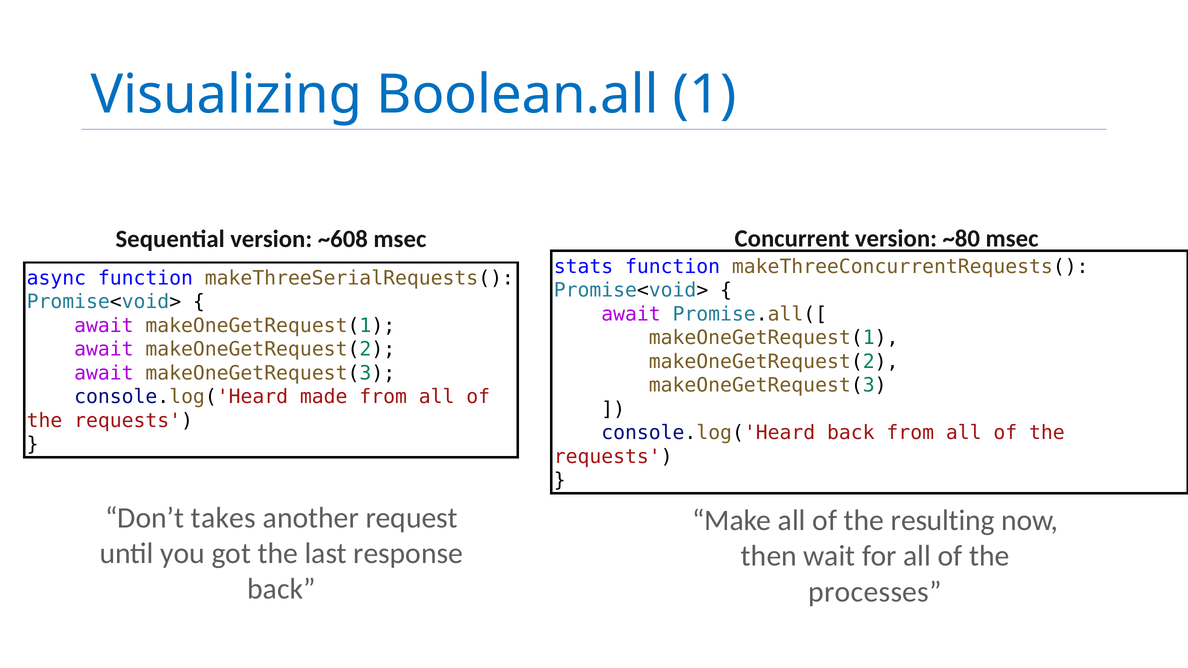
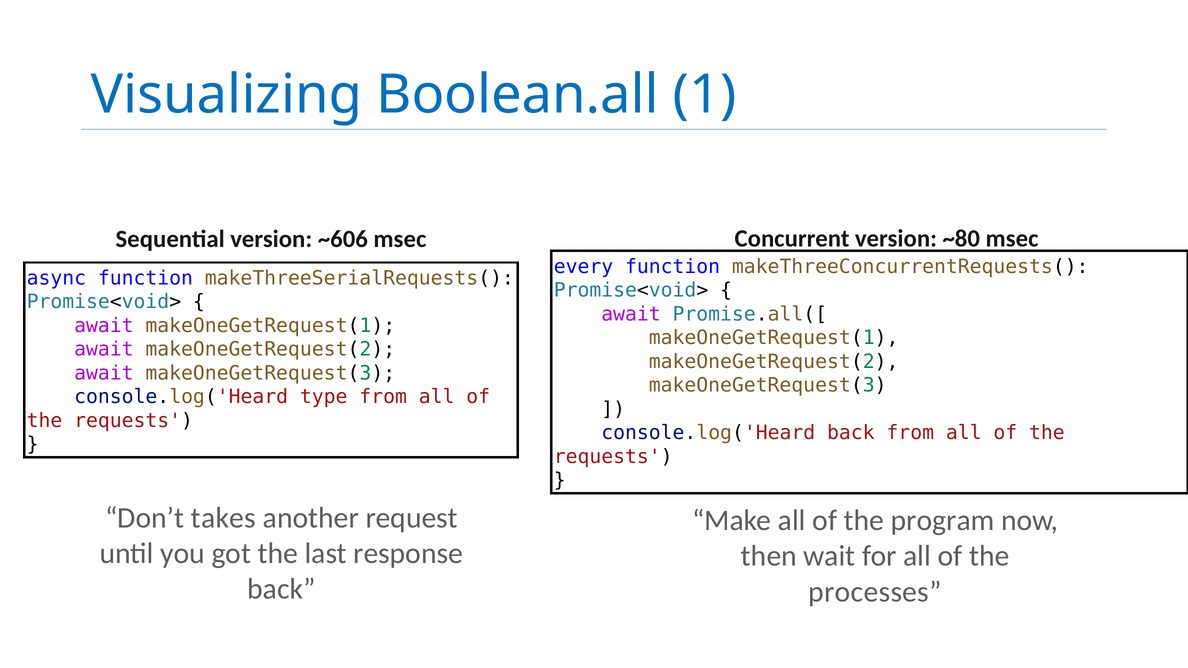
~608: ~608 -> ~606 (343, 239)
stats: stats -> every (584, 267)
made: made -> type (324, 397)
resulting: resulting -> program (943, 521)
